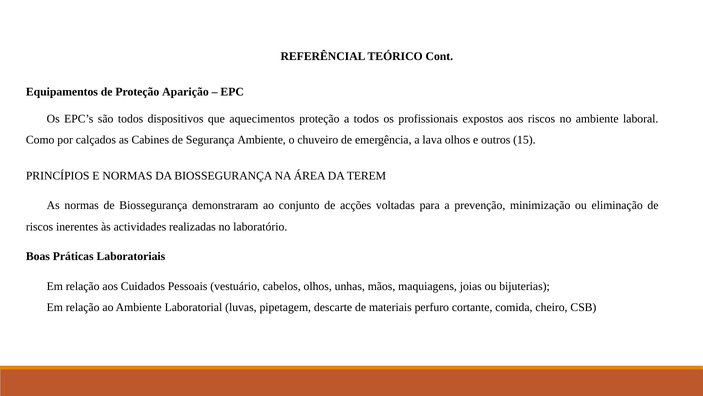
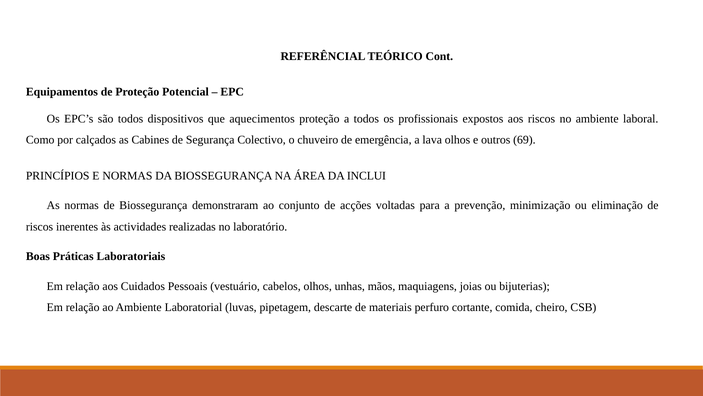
Aparição: Aparição -> Potencial (185, 92)
Segurança Ambiente: Ambiente -> Colectivo (262, 140)
15: 15 -> 69 (524, 140)
TEREM: TEREM -> INCLUI (366, 175)
